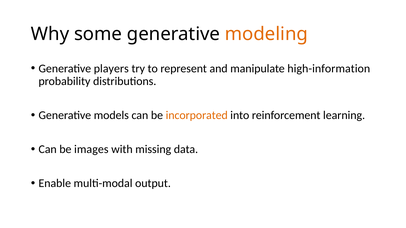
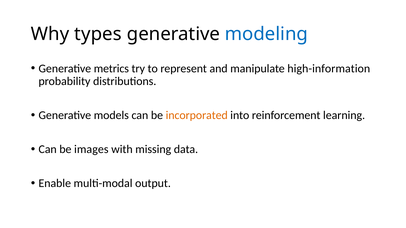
some: some -> types (98, 34)
modeling colour: orange -> blue (266, 34)
players: players -> metrics (111, 69)
